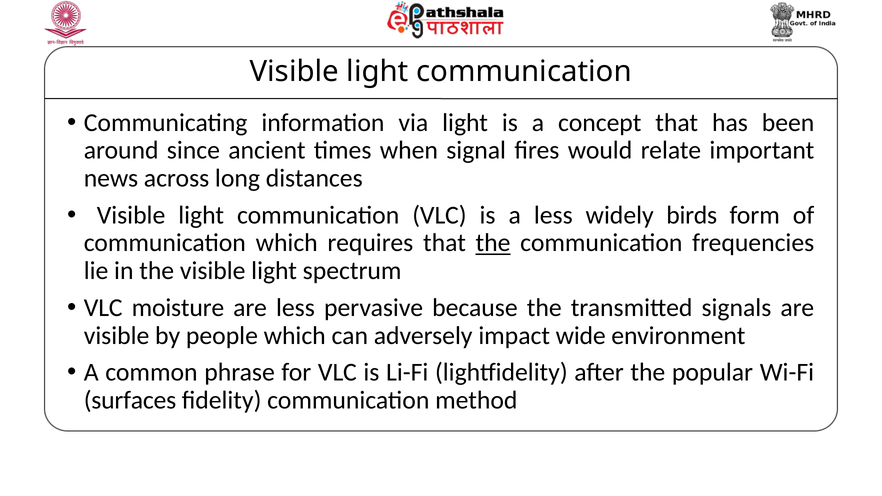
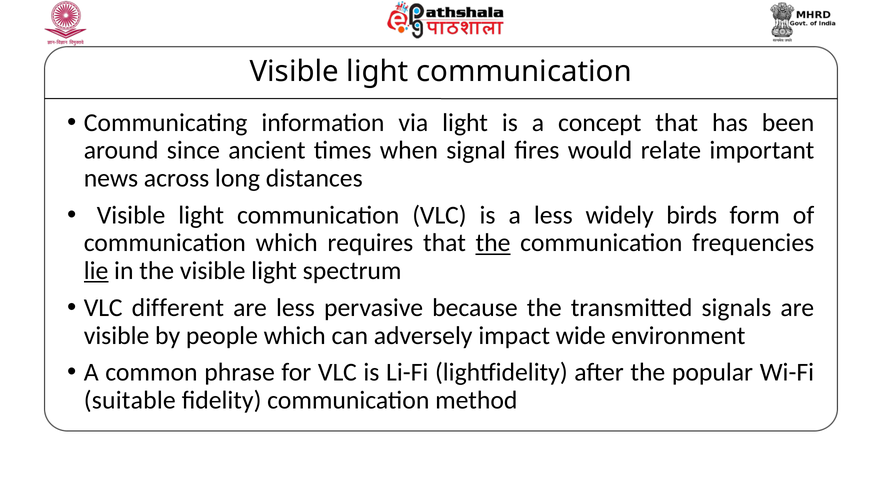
lie underline: none -> present (96, 271)
moisture: moisture -> different (178, 308)
surfaces: surfaces -> suitable (130, 400)
